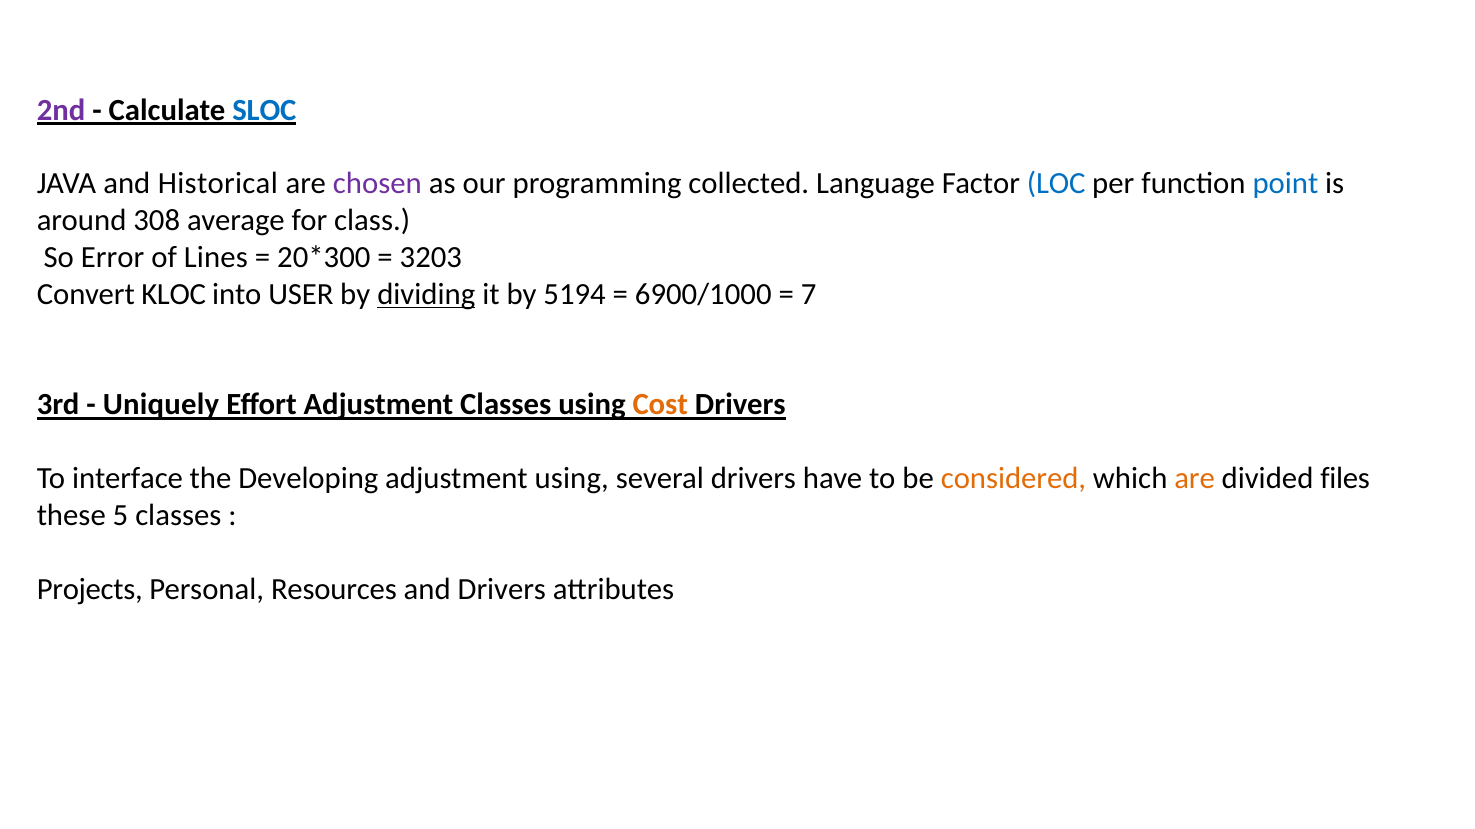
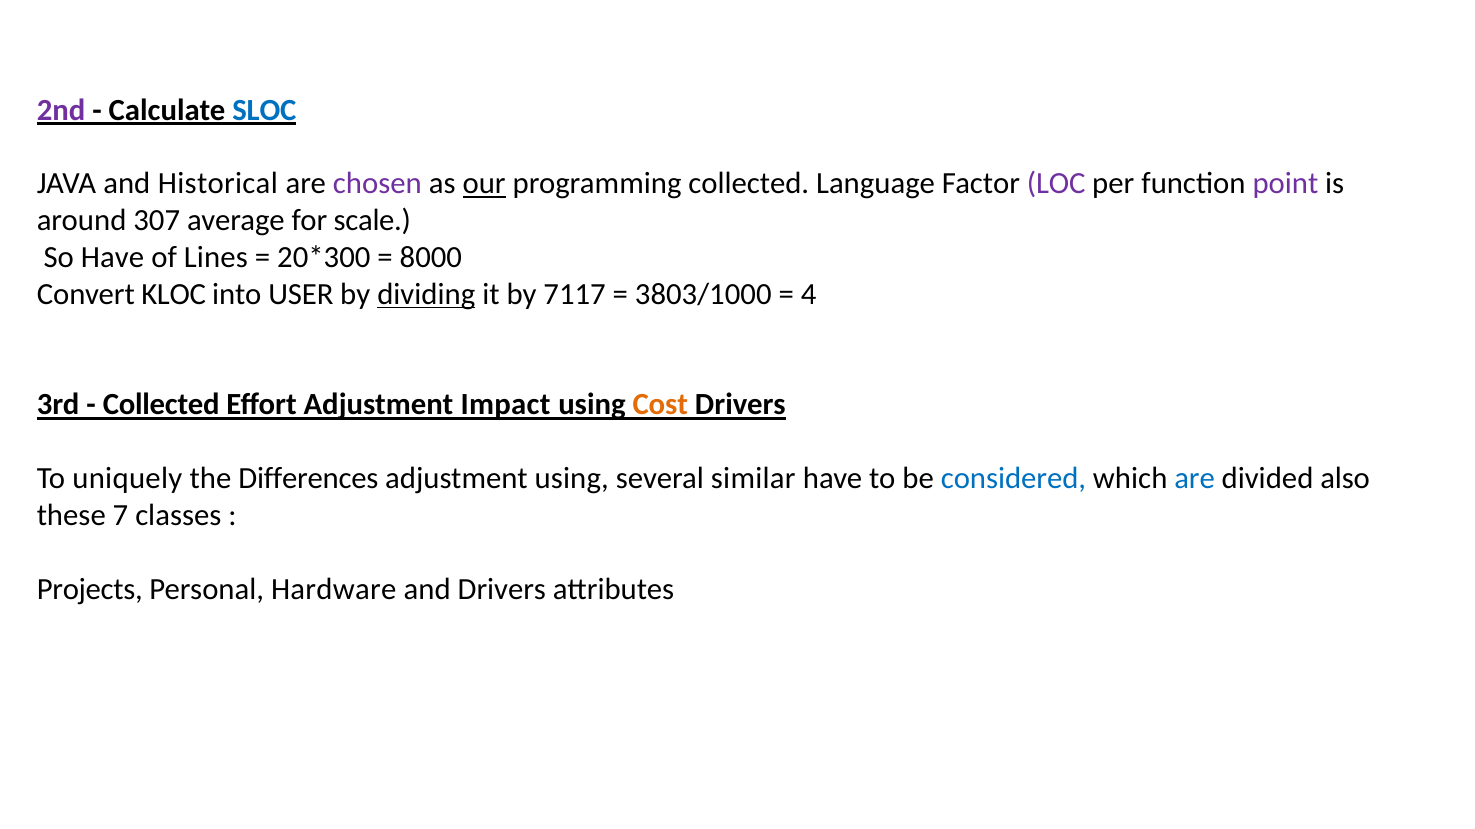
our underline: none -> present (484, 184)
LOC colour: blue -> purple (1056, 184)
point colour: blue -> purple (1285, 184)
308: 308 -> 307 (157, 221)
class: class -> scale (372, 221)
So Error: Error -> Have (113, 258)
3203: 3203 -> 8000 (431, 258)
5194: 5194 -> 7117 (575, 295)
6900/1000: 6900/1000 -> 3803/1000 (703, 295)
7: 7 -> 4 (809, 295)
Uniquely: Uniquely -> Collected (161, 405)
Adjustment Classes: Classes -> Impact (506, 405)
interface: interface -> uniquely (127, 479)
Developing: Developing -> Differences (308, 479)
several drivers: drivers -> similar (753, 479)
considered colour: orange -> blue (1013, 479)
are colour: orange -> blue (1195, 479)
files: files -> also (1345, 479)
5: 5 -> 7 (120, 516)
Resources: Resources -> Hardware (334, 590)
